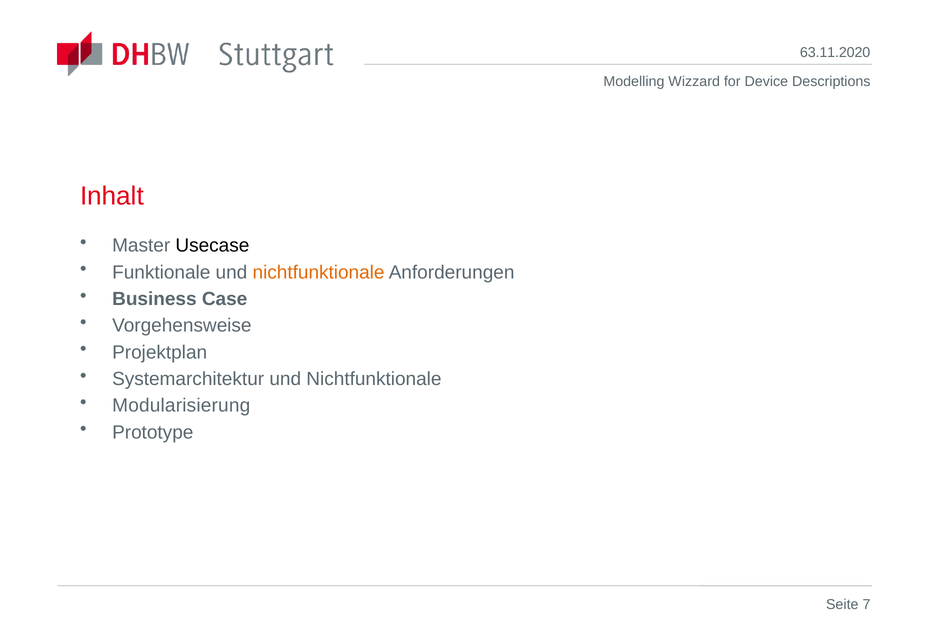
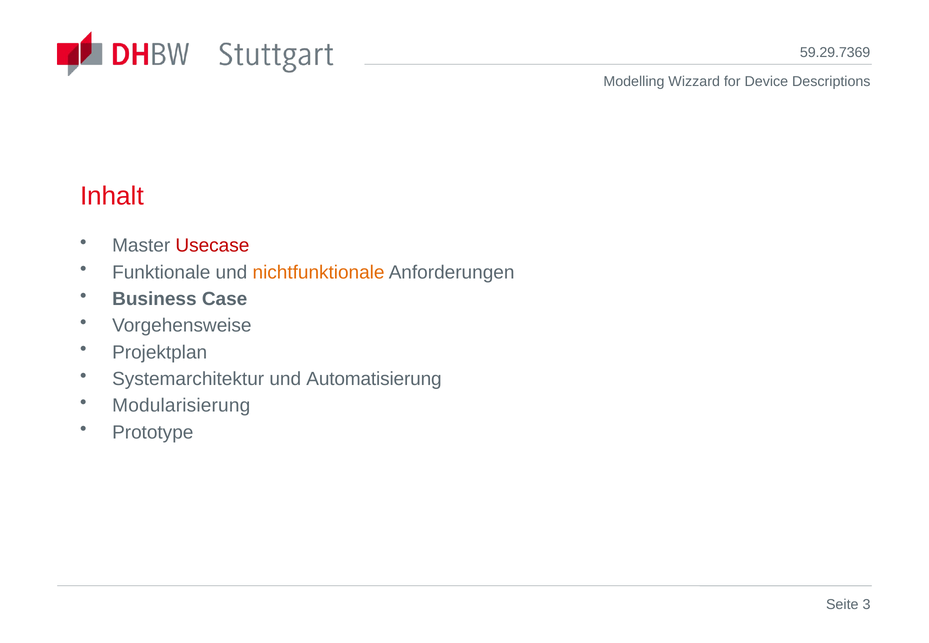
63.11.2020: 63.11.2020 -> 59.29.7369 (835, 53)
Usecase colour: black -> red (212, 246)
Systemarchitektur und Nichtfunktionale: Nichtfunktionale -> Automatisierung (374, 379)
7: 7 -> 3 (866, 604)
